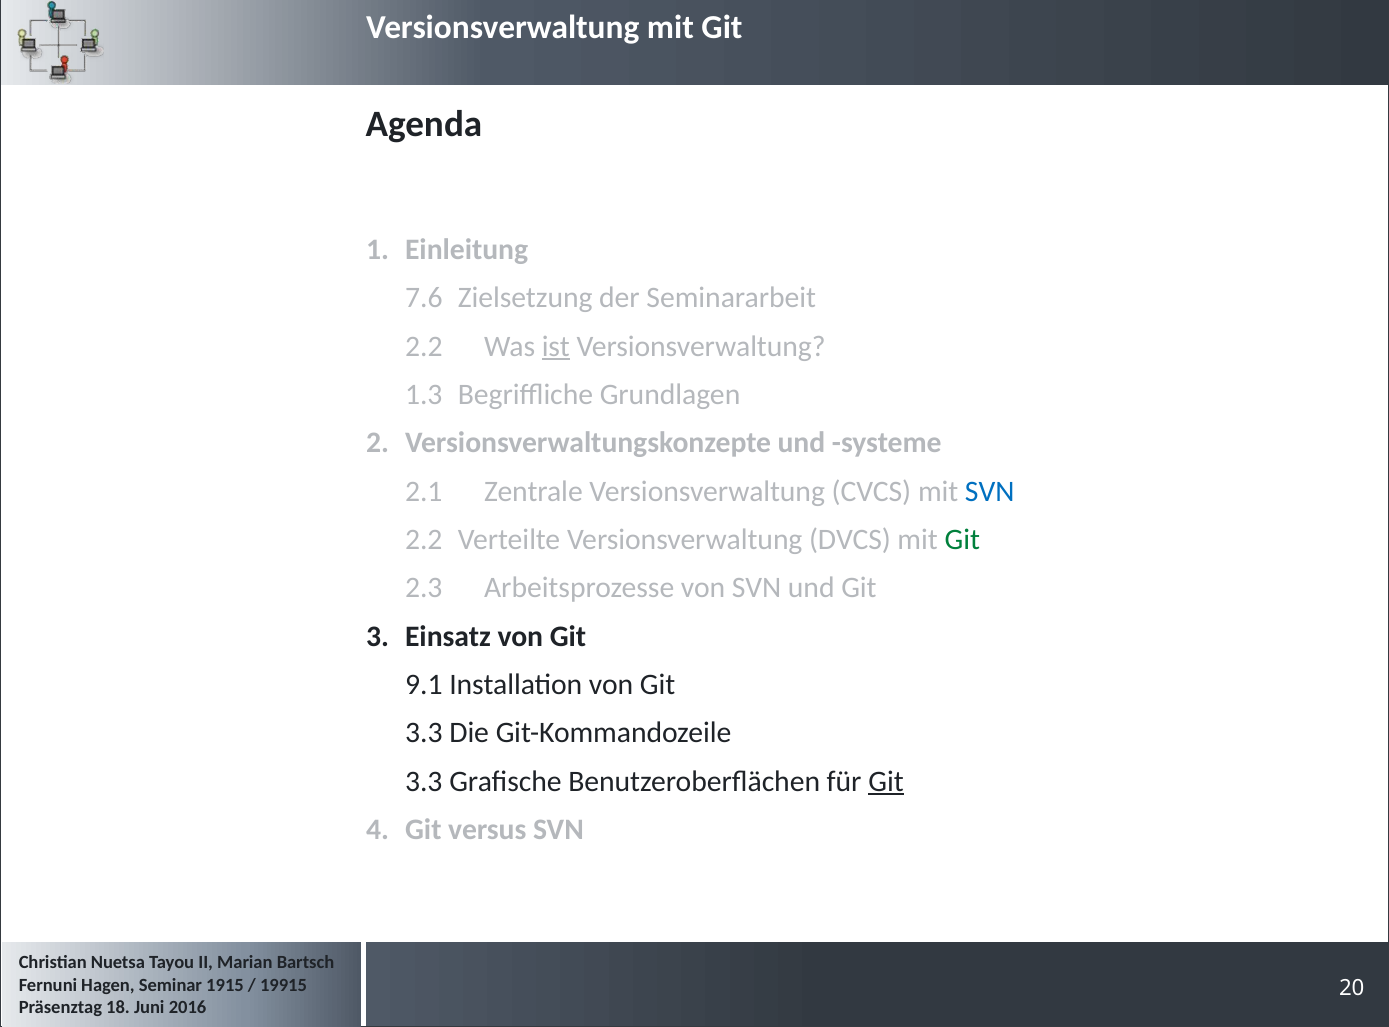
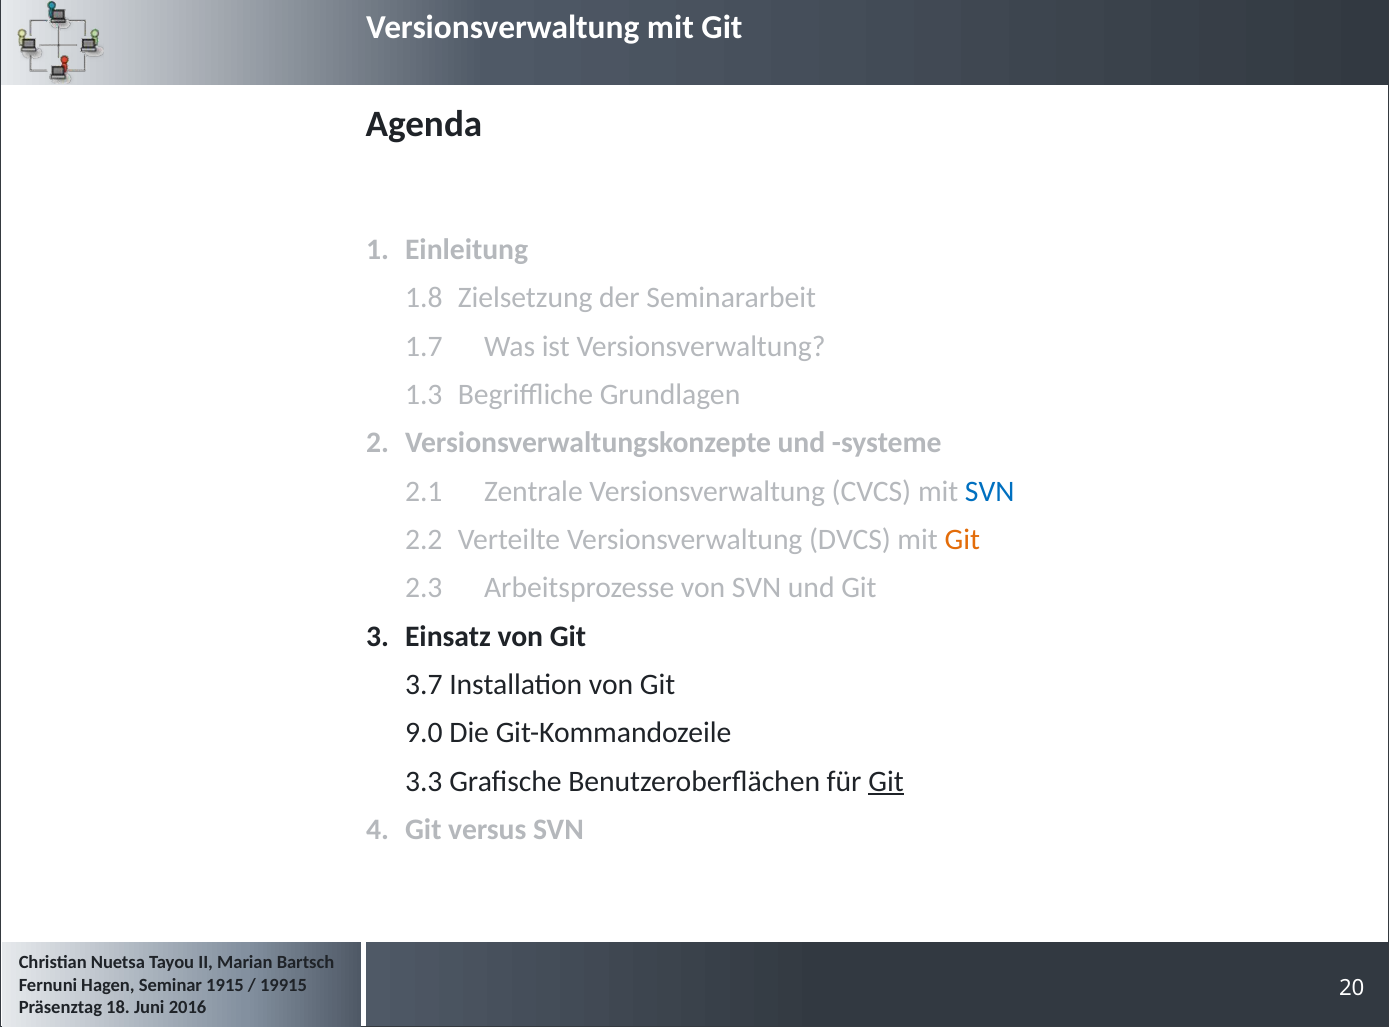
7.6: 7.6 -> 1.8 (424, 298)
2.2: 2.2 -> 1.7 (424, 346)
ist underline: present -> none (556, 346)
Git colour: green -> orange (962, 539)
9.1: 9.1 -> 3.7 (424, 684)
3.3: 3.3 -> 9.0 (424, 733)
